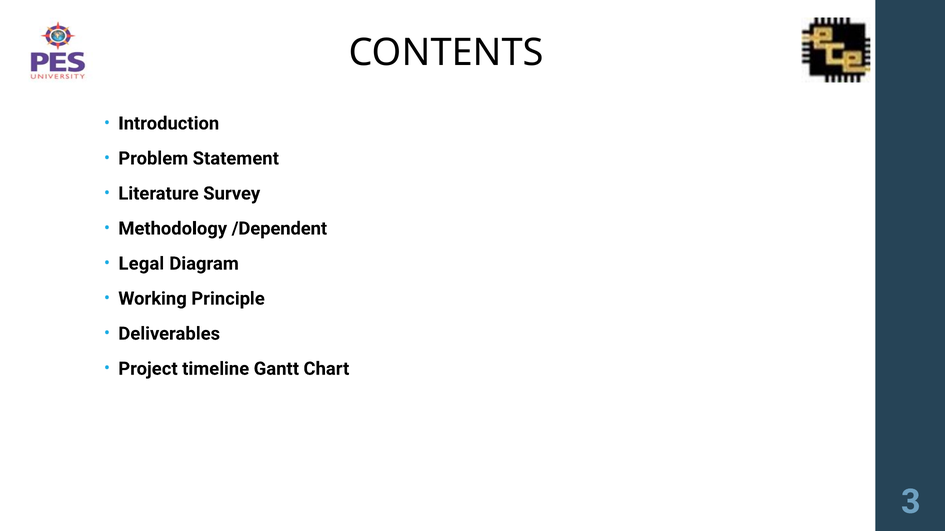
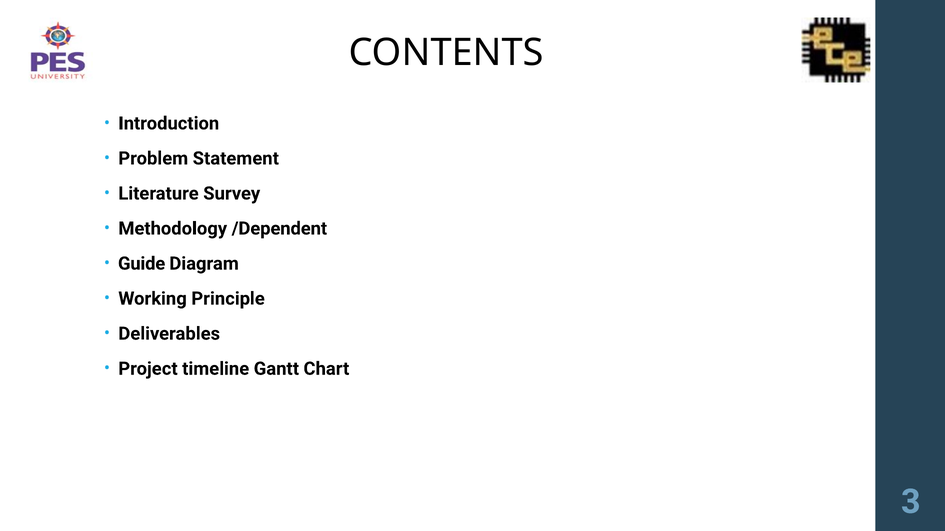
Legal: Legal -> Guide (142, 264)
